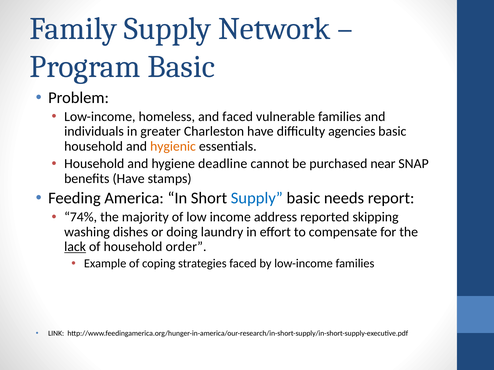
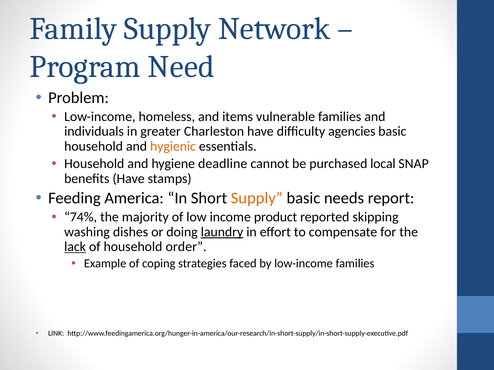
Program Basic: Basic -> Need (181, 67)
and faced: faced -> items (238, 117)
near: near -> local (383, 164)
Supply colour: blue -> orange (257, 198)
address: address -> product (276, 217)
laundry underline: none -> present (222, 232)
